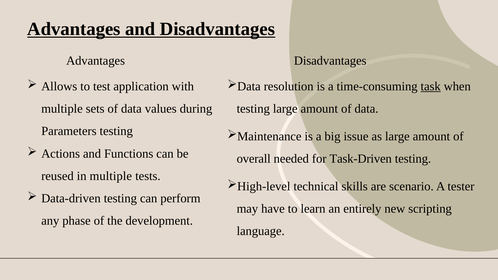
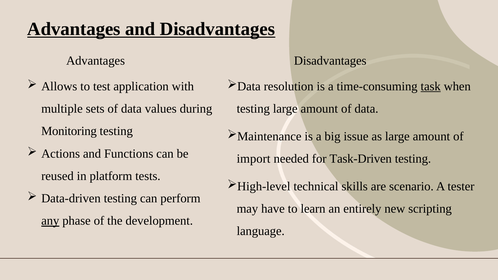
Parameters: Parameters -> Monitoring (69, 131)
overall: overall -> import (254, 159)
in multiple: multiple -> platform (111, 176)
any underline: none -> present (50, 221)
